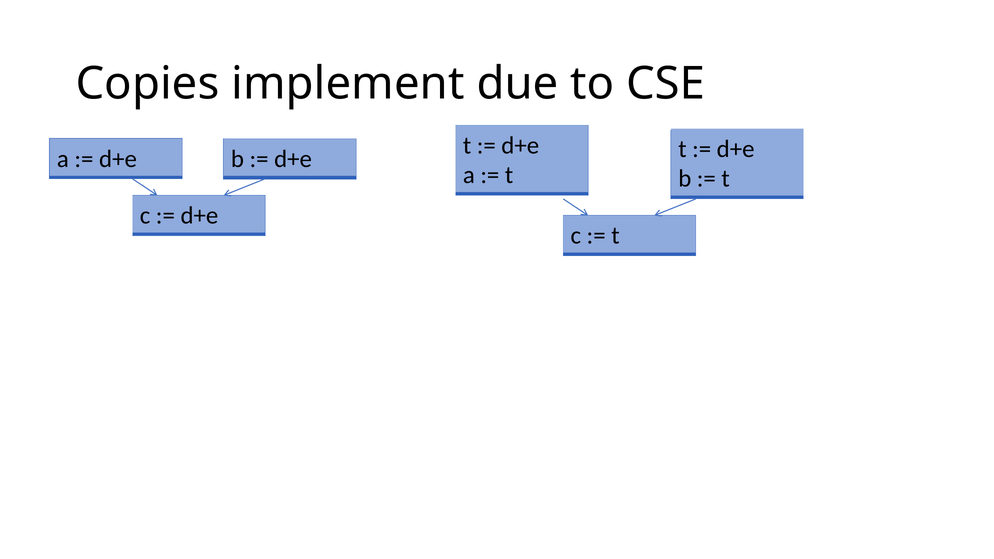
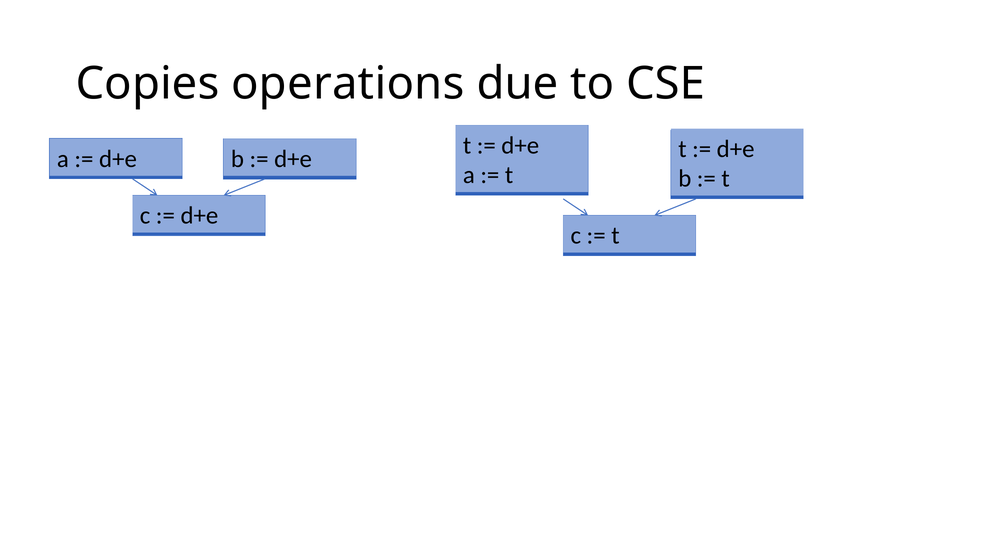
implement: implement -> operations (348, 83)
